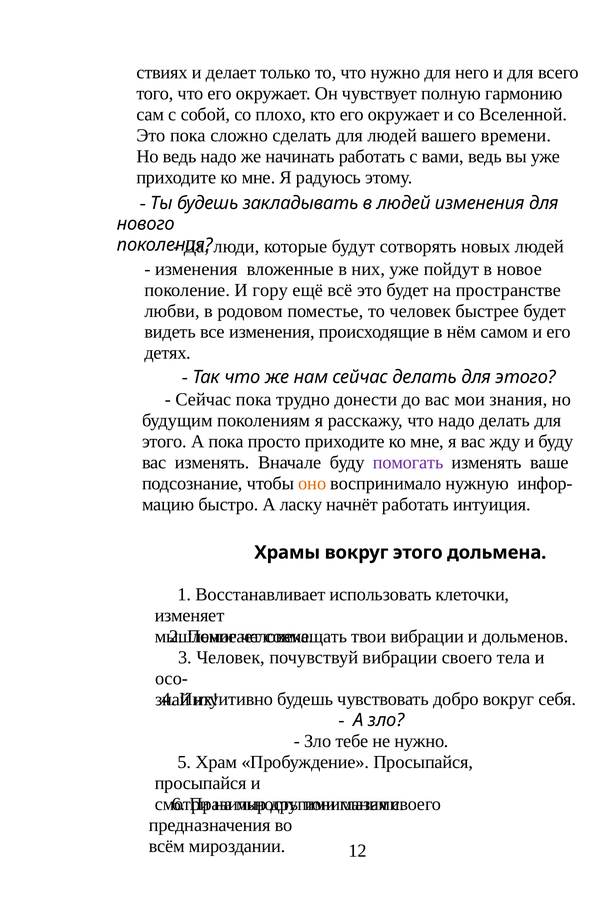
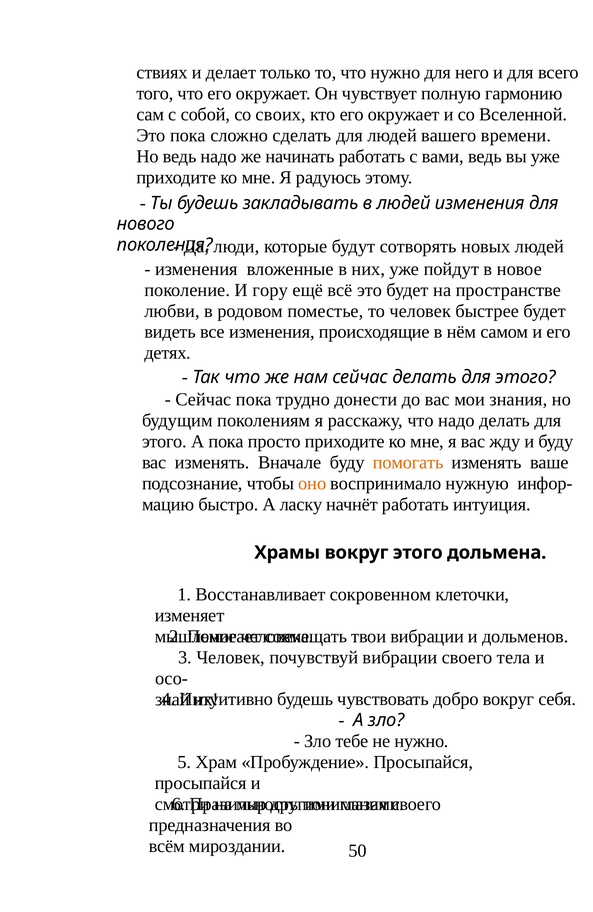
плохо: плохо -> своих (281, 114)
помогать colour: purple -> orange (408, 462)
использовать: использовать -> сокровенном (380, 595)
12: 12 -> 50 (358, 851)
